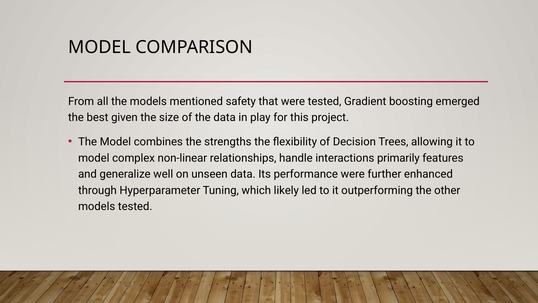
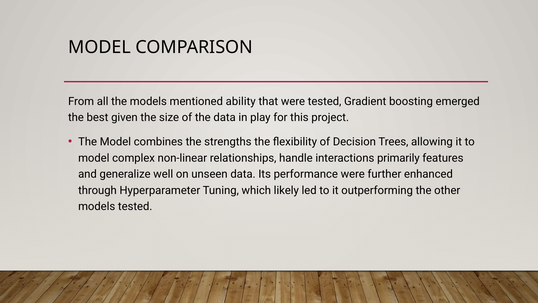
safety: safety -> ability (241, 101)
